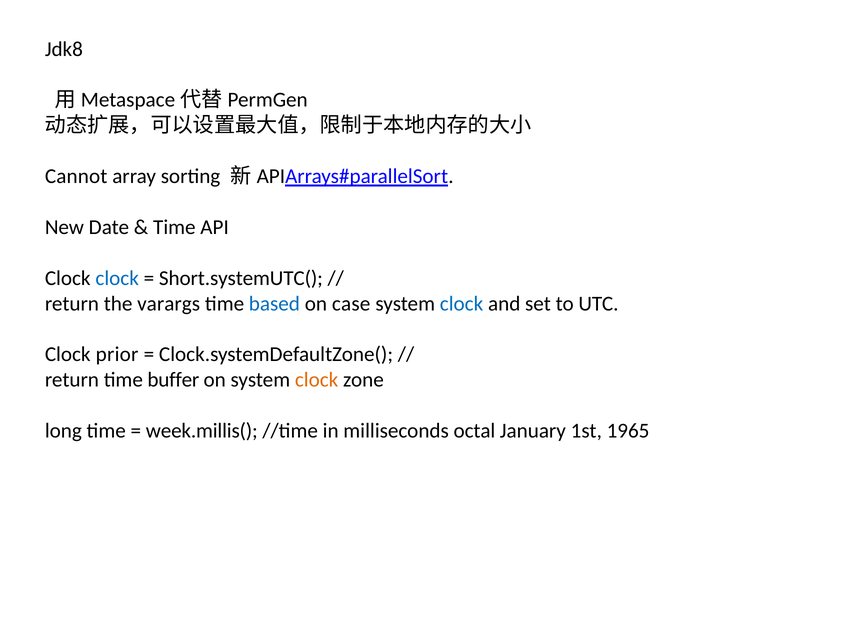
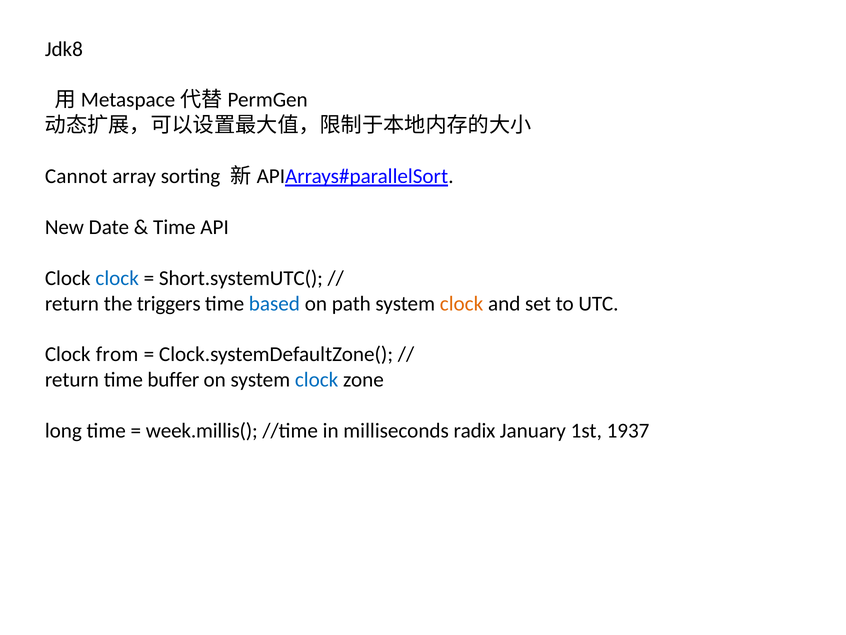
varargs: varargs -> triggers (169, 303)
case: case -> path (351, 303)
clock colour: blue -> orange (462, 303)
prior: prior -> from (117, 354)
clock colour: orange -> blue (317, 379)
octal: octal -> radix (474, 430)
1965: 1965 -> 1937 (628, 430)
